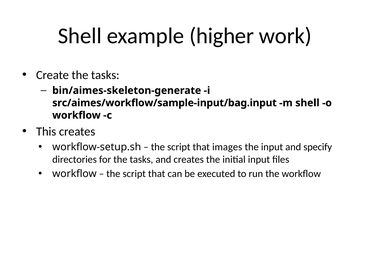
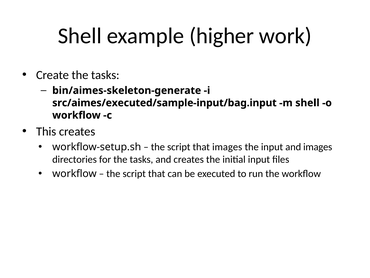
src/aimes/workflow/sample-input/bag.input: src/aimes/workflow/sample-input/bag.input -> src/aimes/executed/sample-input/bag.input (164, 103)
and specify: specify -> images (318, 147)
